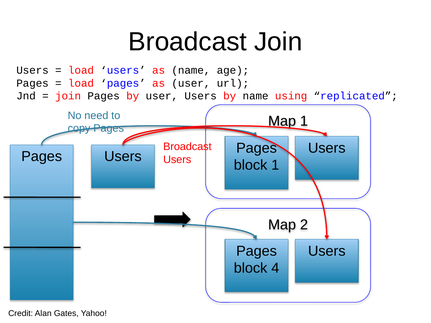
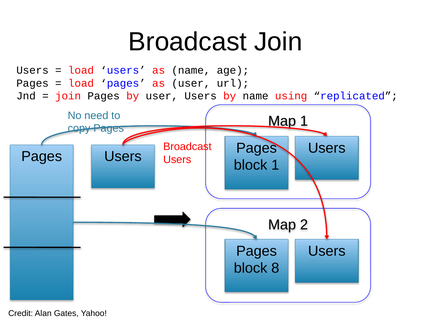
4: 4 -> 8 (275, 268)
